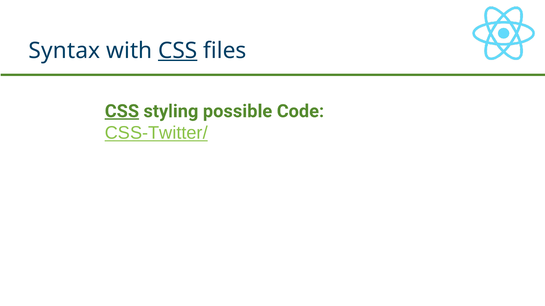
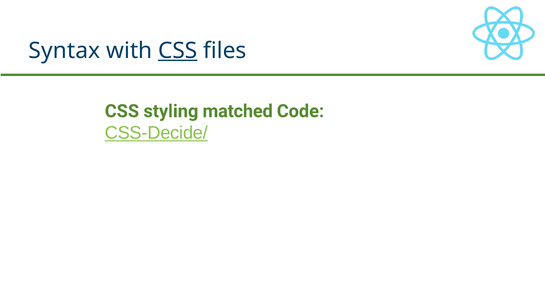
CSS underline: present -> none (122, 111)
possible: possible -> matched (238, 111)
CSS-Twitter/: CSS-Twitter/ -> CSS-Decide/ (156, 133)
